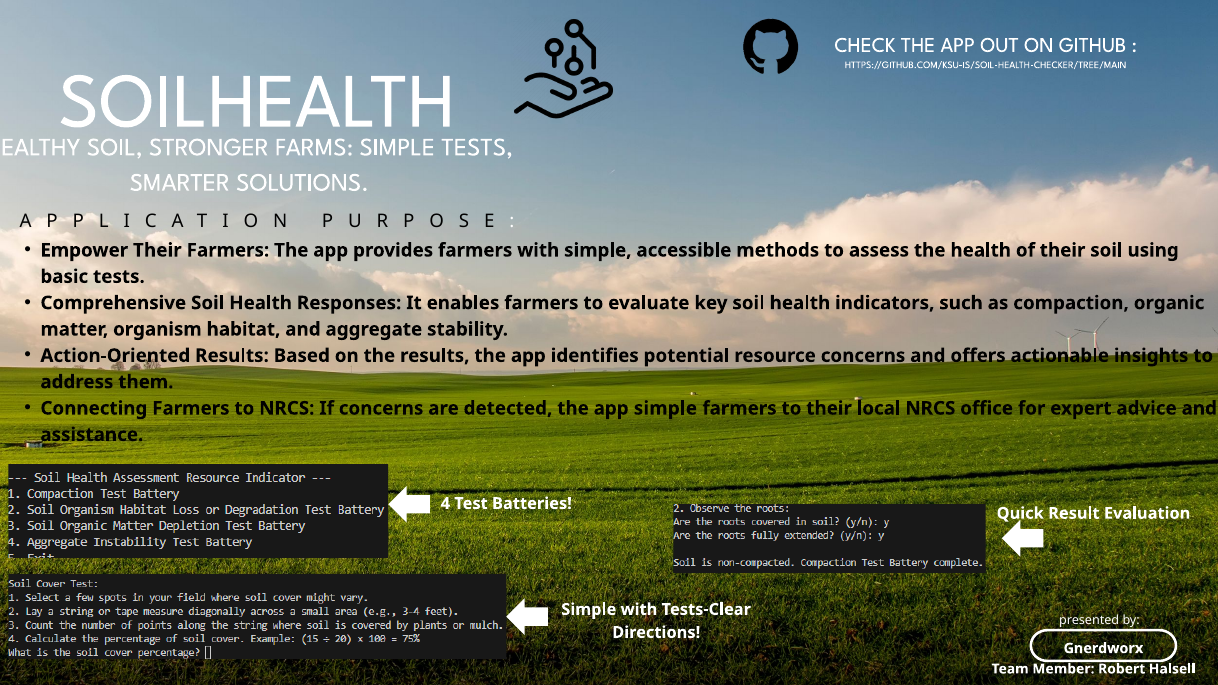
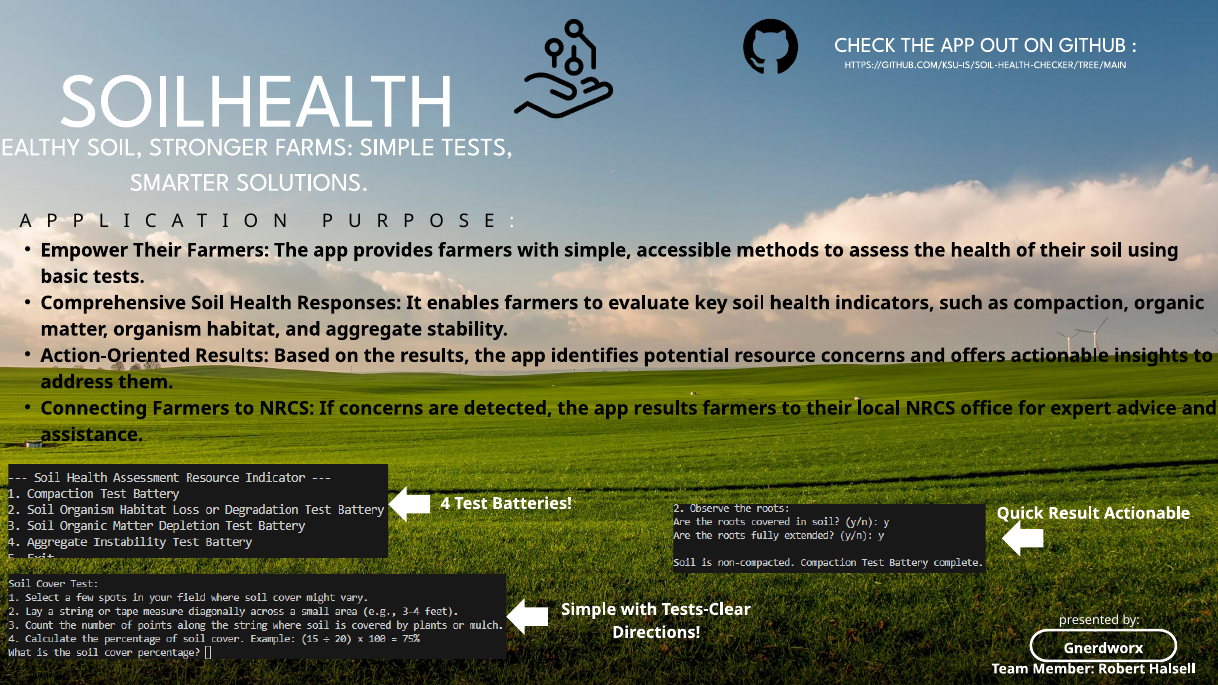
app simple: simple -> results (666, 408)
Result Evaluation: Evaluation -> Actionable (1147, 513)
